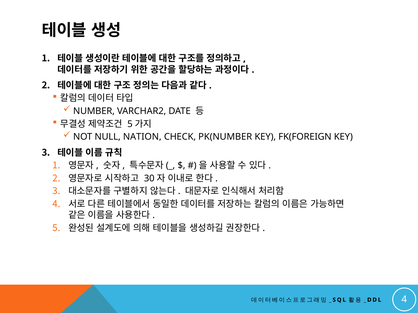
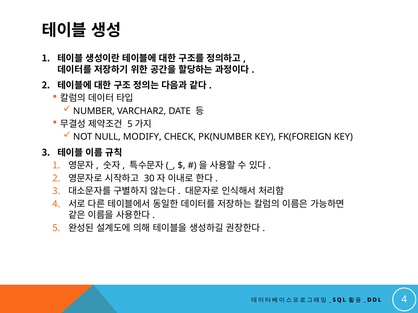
NATION: NATION -> MODIFY (142, 137)
